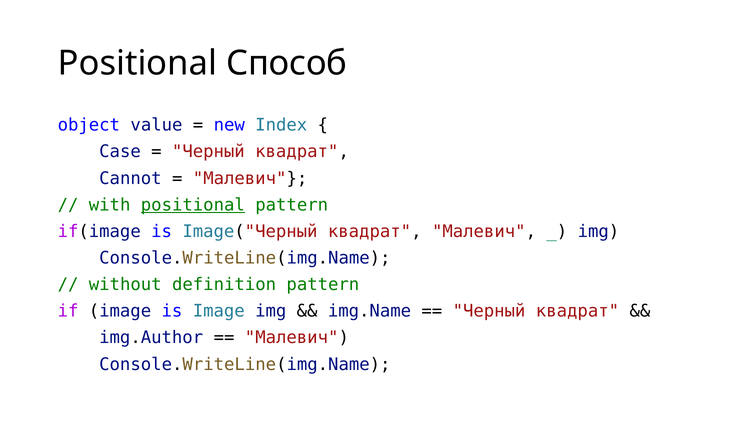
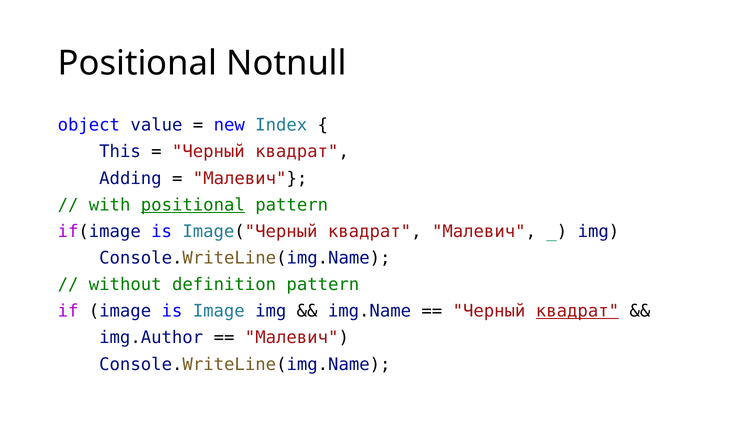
Способ: Способ -> Notnull (287, 64)
Case: Case -> This (120, 152)
Cannot: Cannot -> Adding (130, 178)
квадрат underline: none -> present (577, 311)
